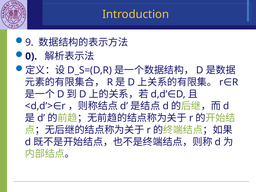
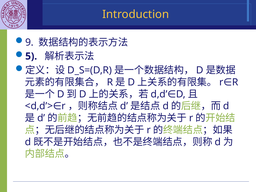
0: 0 -> 5 (31, 56)
